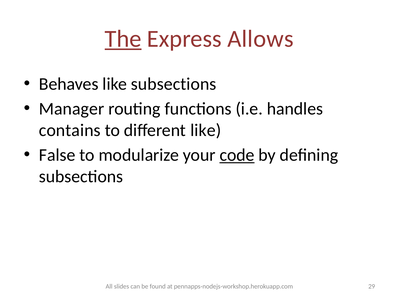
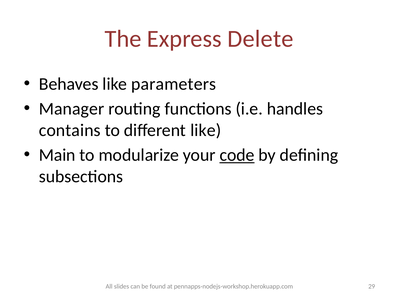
The underline: present -> none (123, 39)
Allows: Allows -> Delete (260, 39)
like subsections: subsections -> parameters (174, 84)
False: False -> Main (57, 155)
